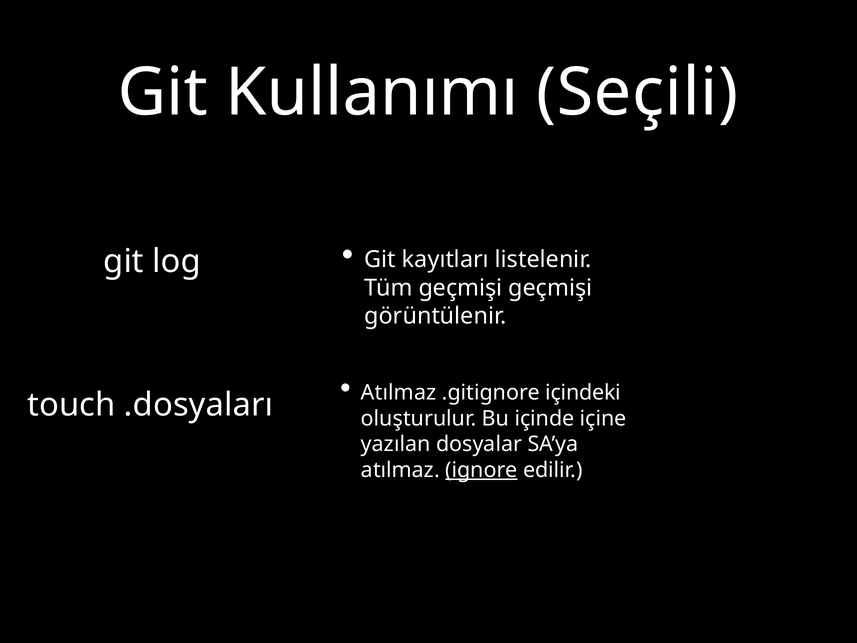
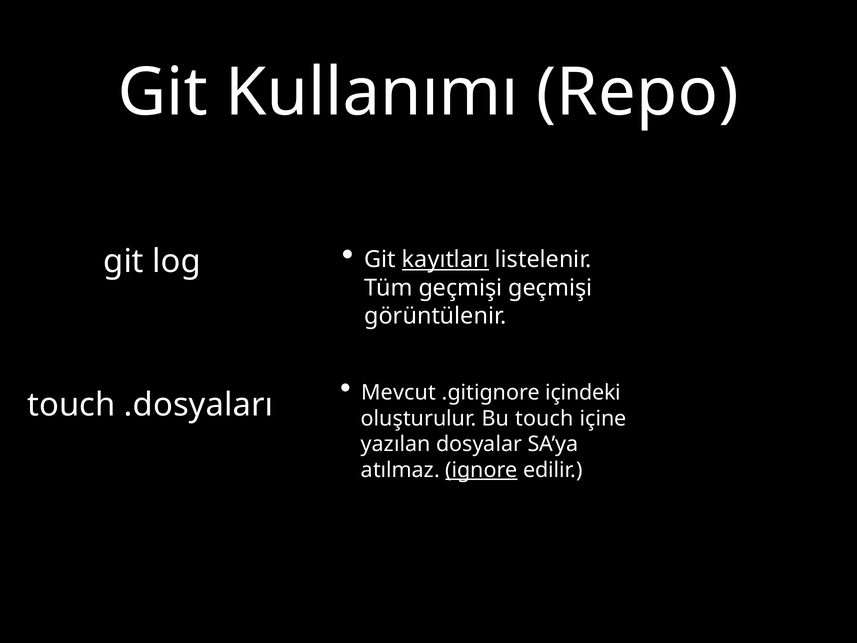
Seçili: Seçili -> Repo (637, 93)
kayıtları underline: none -> present (445, 260)
Atılmaz: Atılmaz -> Mevcut (399, 392)
Bu içinde: içinde -> touch (544, 418)
